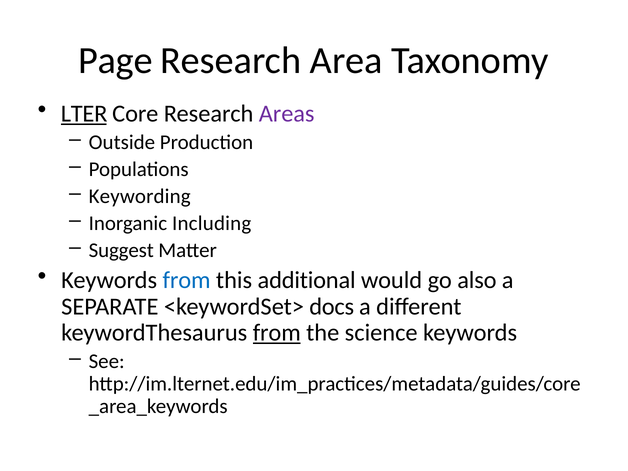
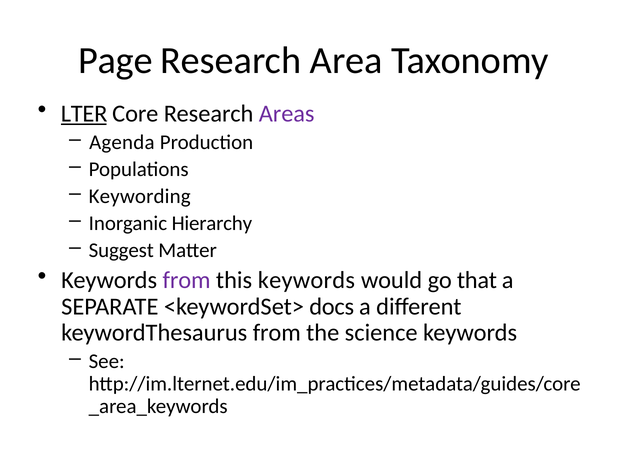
Outside: Outside -> Agenda (122, 142)
Including: Including -> Hierarchy (212, 223)
from colour: blue -> purple (187, 280)
this additional: additional -> keywords (306, 280)
also: also -> that (477, 280)
from underline: present -> none (277, 333)
